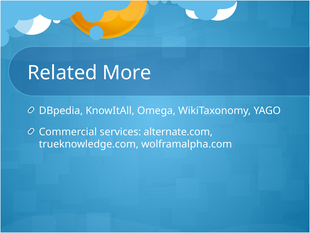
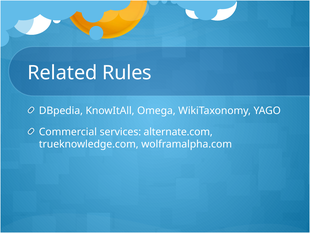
More: More -> Rules (127, 73)
